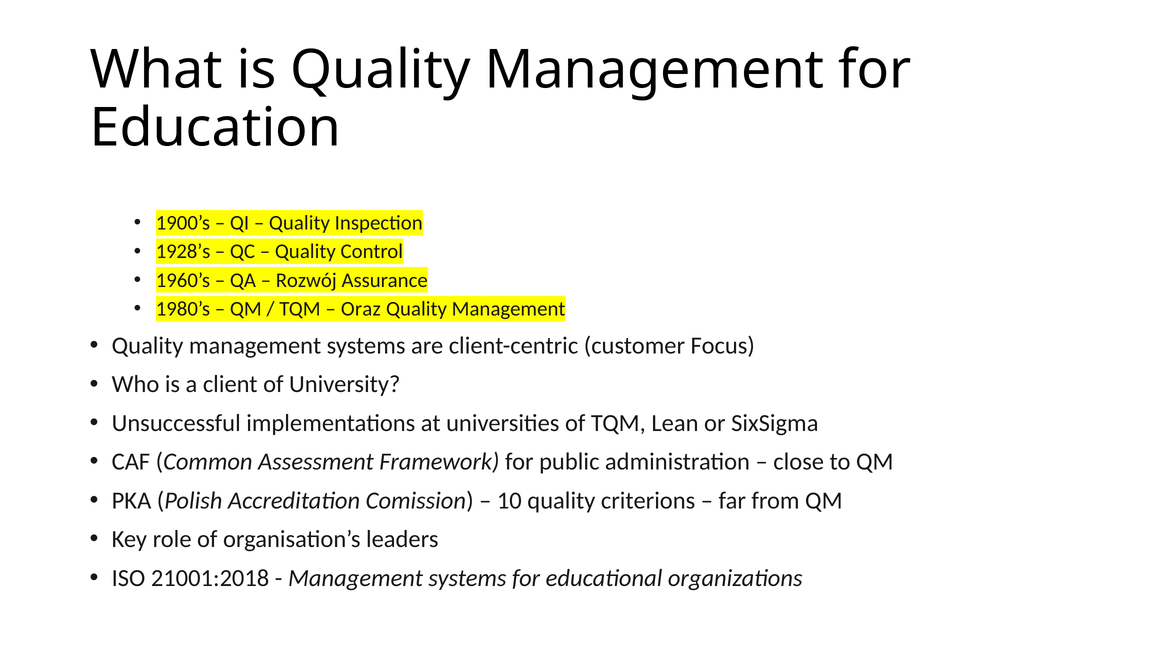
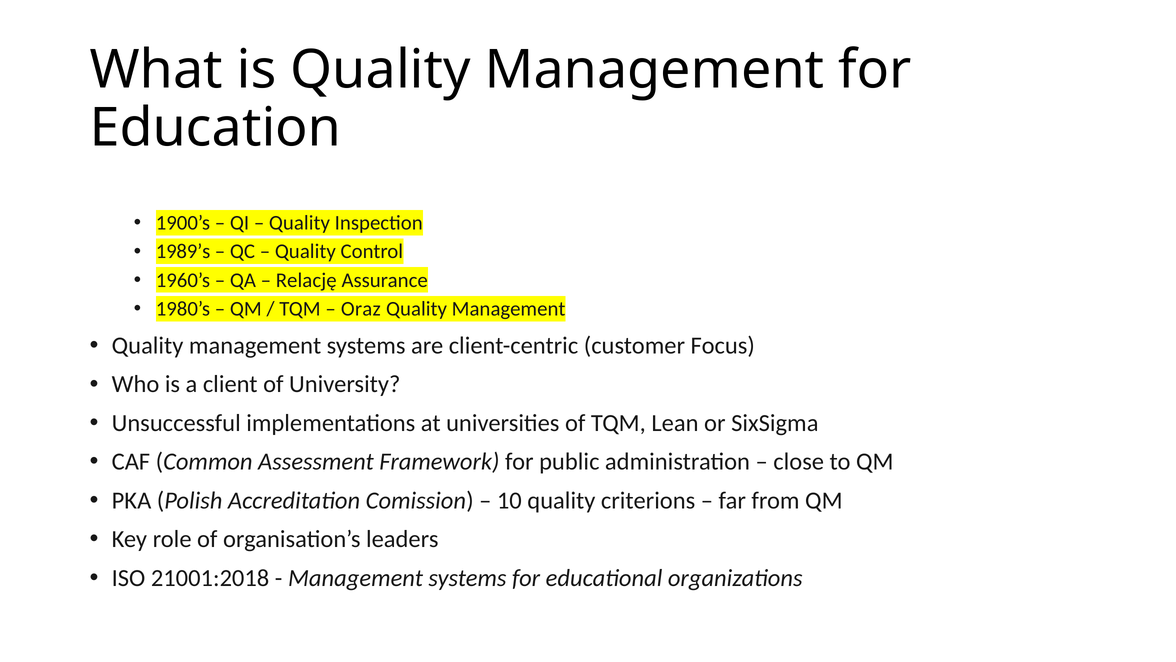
1928’s: 1928’s -> 1989’s (183, 251)
Rozwój: Rozwój -> Relację (306, 280)
